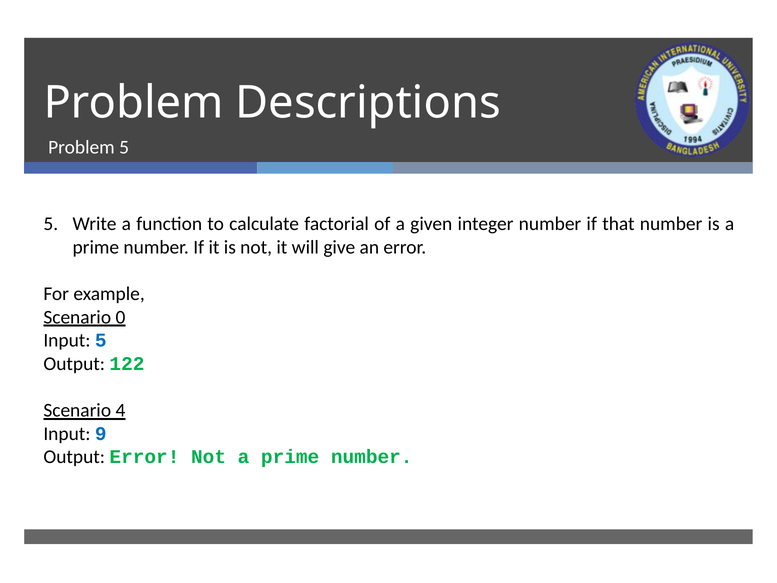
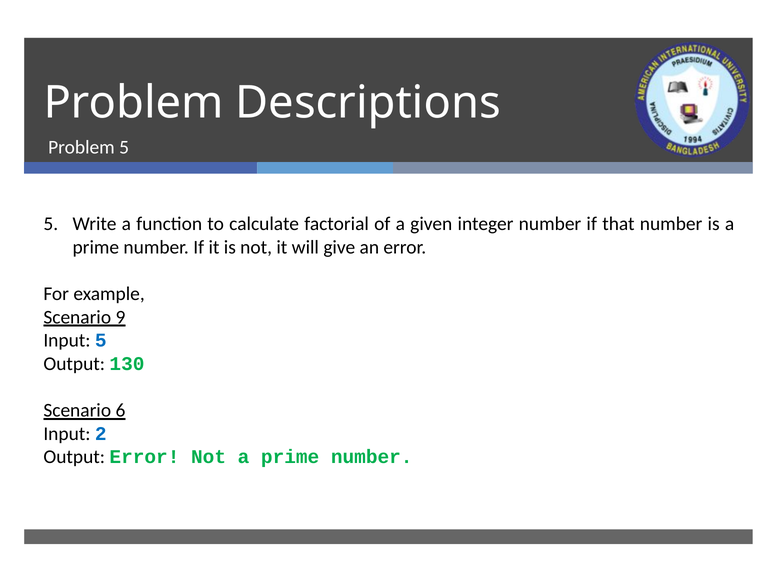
0: 0 -> 9 (120, 317)
122: 122 -> 130 (127, 364)
4: 4 -> 6 (120, 410)
9: 9 -> 2 (101, 434)
